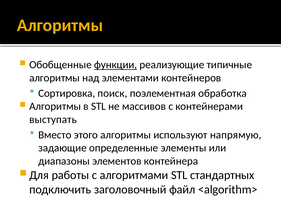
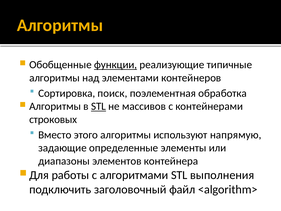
STL underline: none -> present (99, 106)
выступать: выступать -> строковых (53, 119)
стандартных: стандартных -> выполнения (222, 175)
